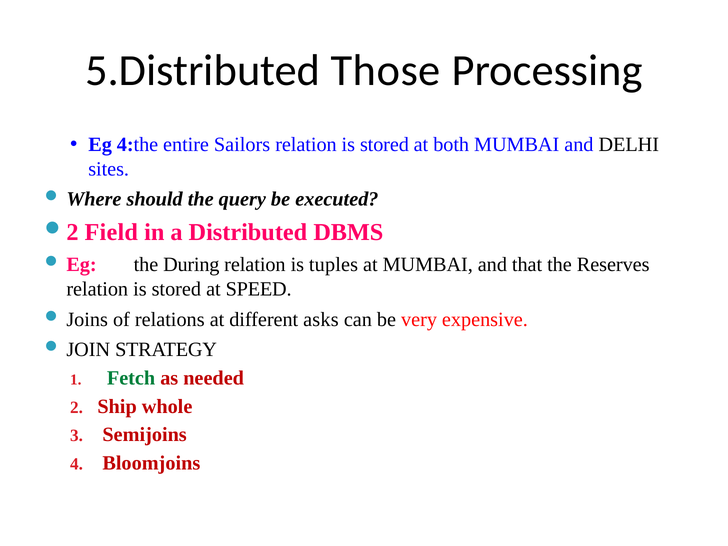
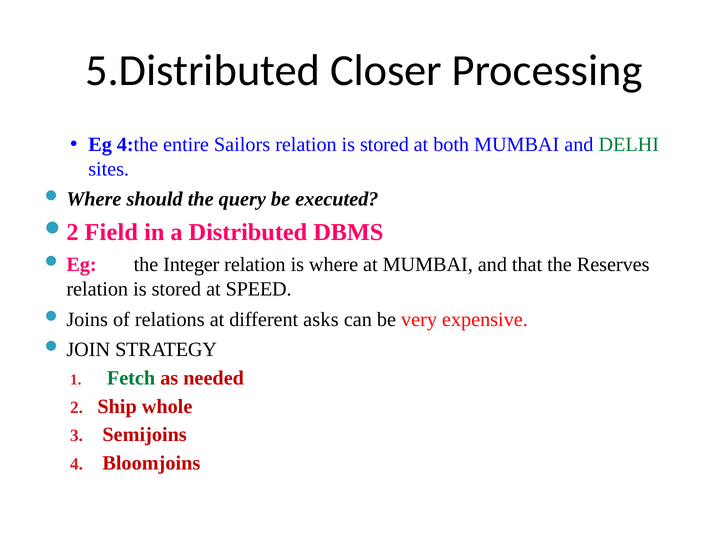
Those: Those -> Closer (386, 70)
DELHI colour: black -> green (629, 145)
During: During -> Integer (191, 265)
is tuples: tuples -> where (334, 265)
